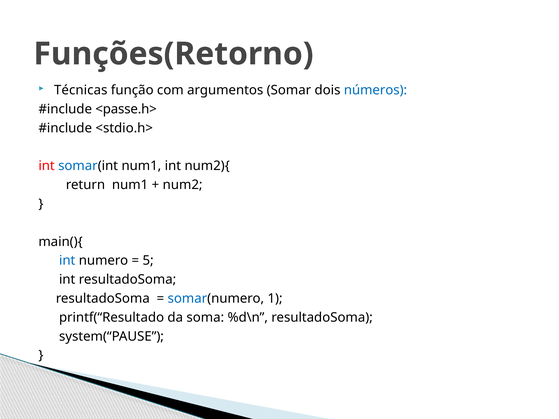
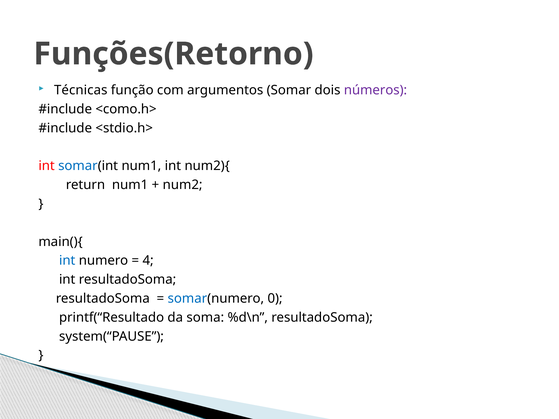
números colour: blue -> purple (375, 90)
<passe.h>: <passe.h> -> <como.h> (126, 109)
5: 5 -> 4 (148, 261)
1: 1 -> 0 (275, 299)
